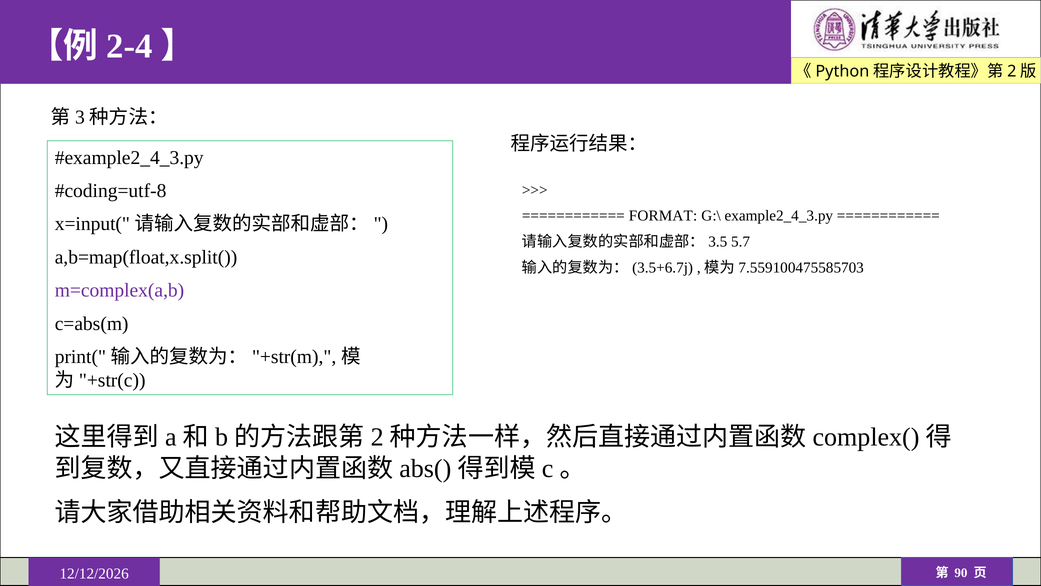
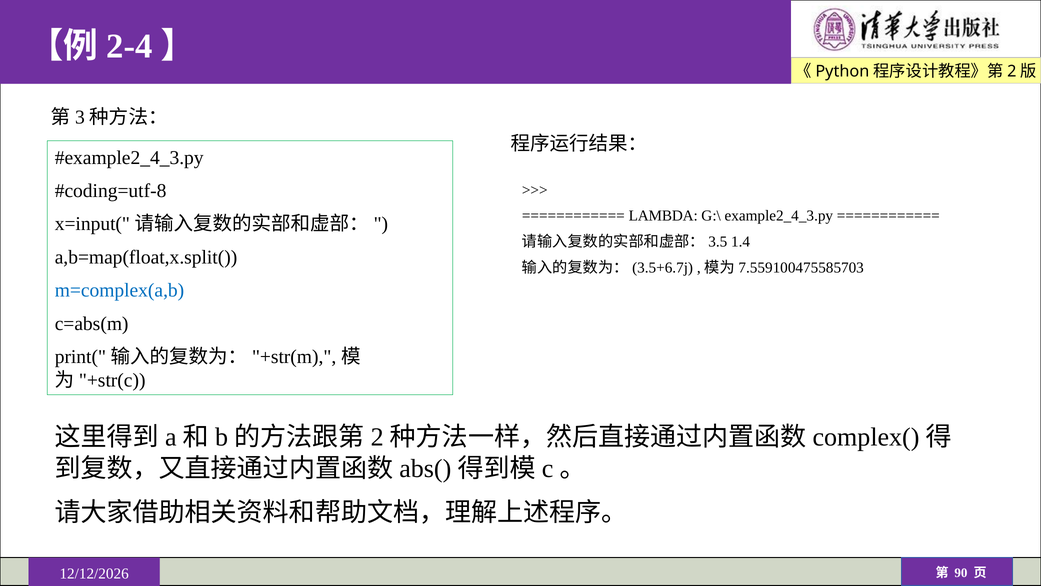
FORMAT: FORMAT -> LAMBDA (663, 216)
5.7: 5.7 -> 1.4 (741, 242)
m=complex(a,b colour: purple -> blue (120, 290)
